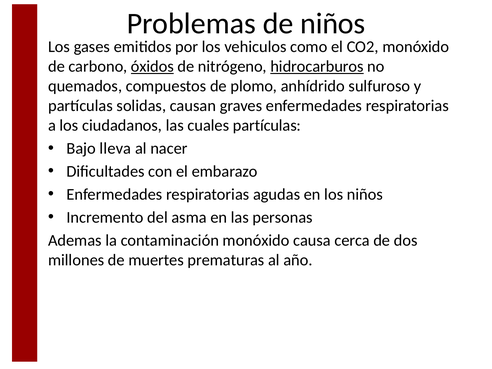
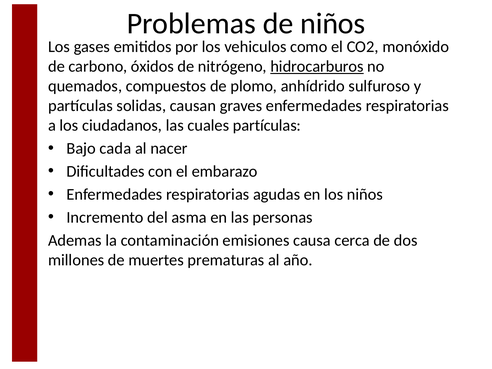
óxidos underline: present -> none (152, 67)
lleva: lleva -> cada (115, 149)
contaminación monóxido: monóxido -> emisiones (256, 240)
